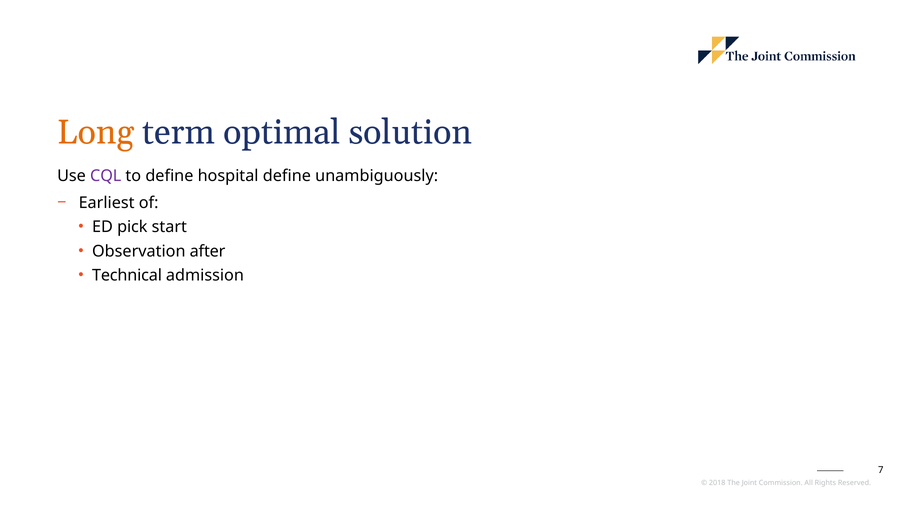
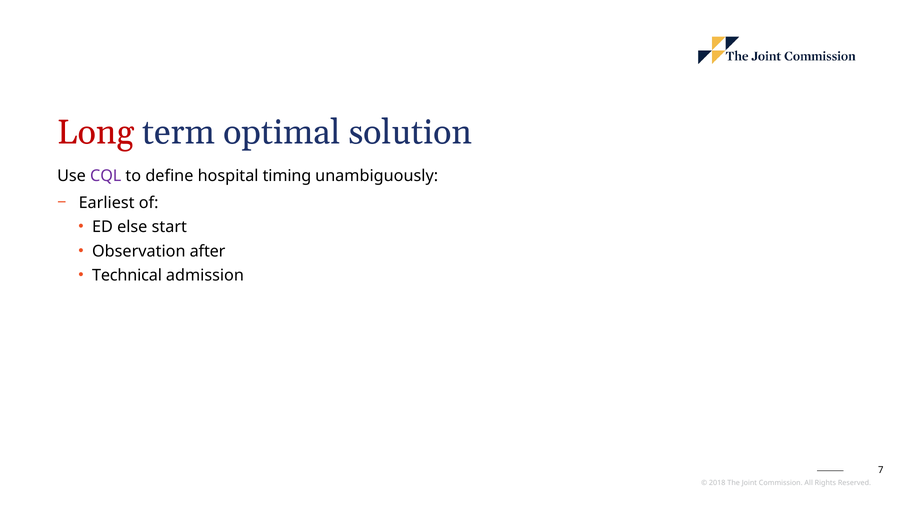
Long colour: orange -> red (96, 132)
hospital define: define -> timing (287, 176)
pick: pick -> else (132, 227)
